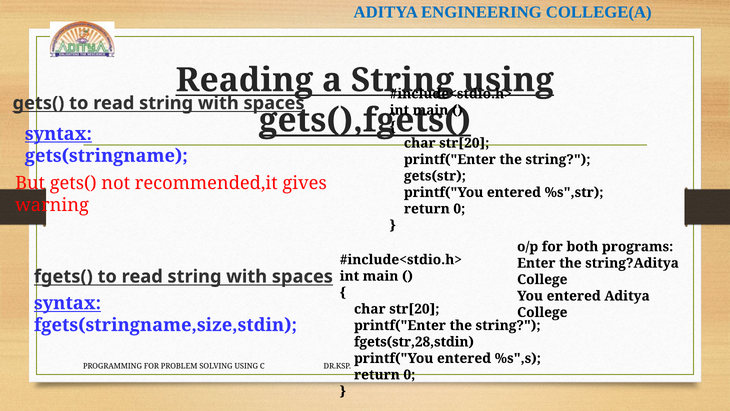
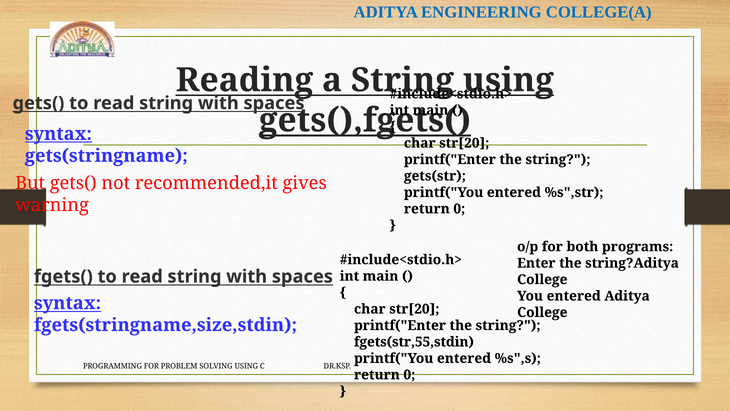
fgets(str,28,stdin: fgets(str,28,stdin -> fgets(str,55,stdin (414, 342)
